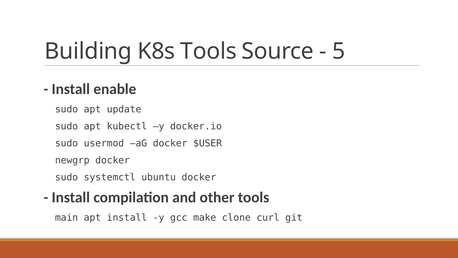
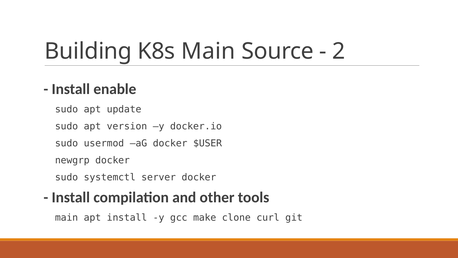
K8s Tools: Tools -> Main (208, 51)
5: 5 -> 2 (339, 51)
kubectl: kubectl -> version (127, 126)
ubuntu: ubuntu -> server (159, 177)
